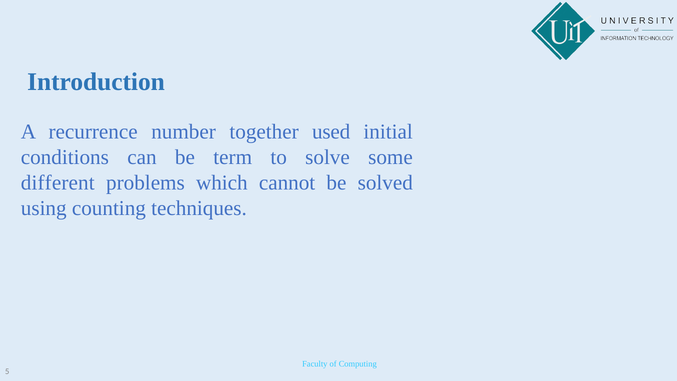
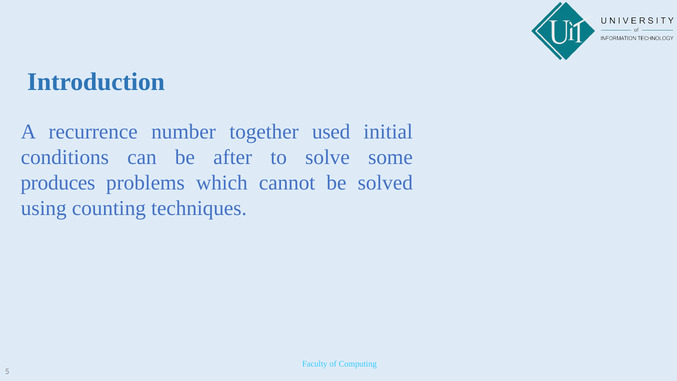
term: term -> after (233, 157)
different: different -> produces (58, 183)
